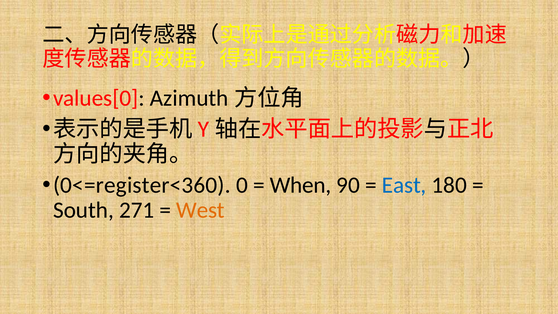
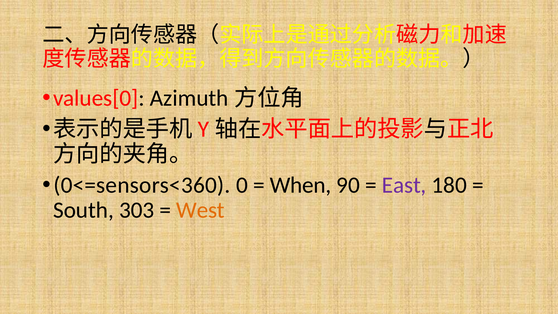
0<=register<360: 0<=register<360 -> 0<=sensors<360 (142, 185)
East colour: blue -> purple (404, 185)
271: 271 -> 303 (137, 210)
